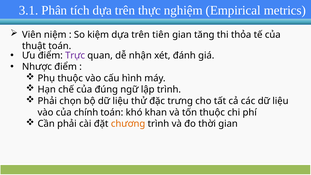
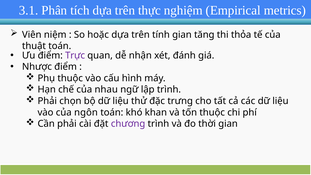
kiệm: kiệm -> hoặc (98, 35)
tiên: tiên -> tính (161, 35)
đúng: đúng -> nhau (106, 90)
chính: chính -> ngôn (86, 112)
chương colour: orange -> purple (128, 124)
